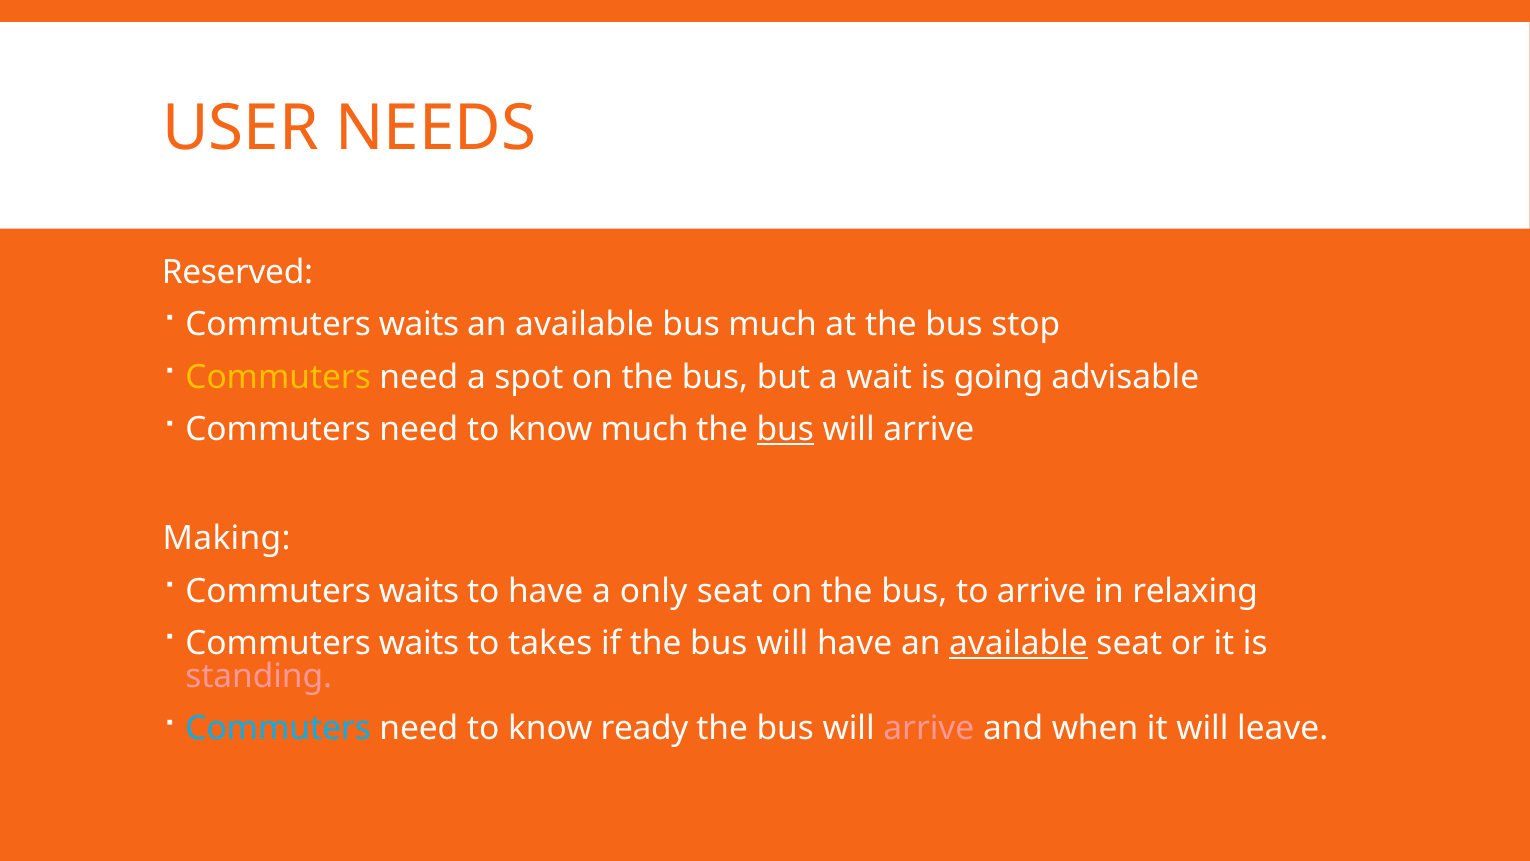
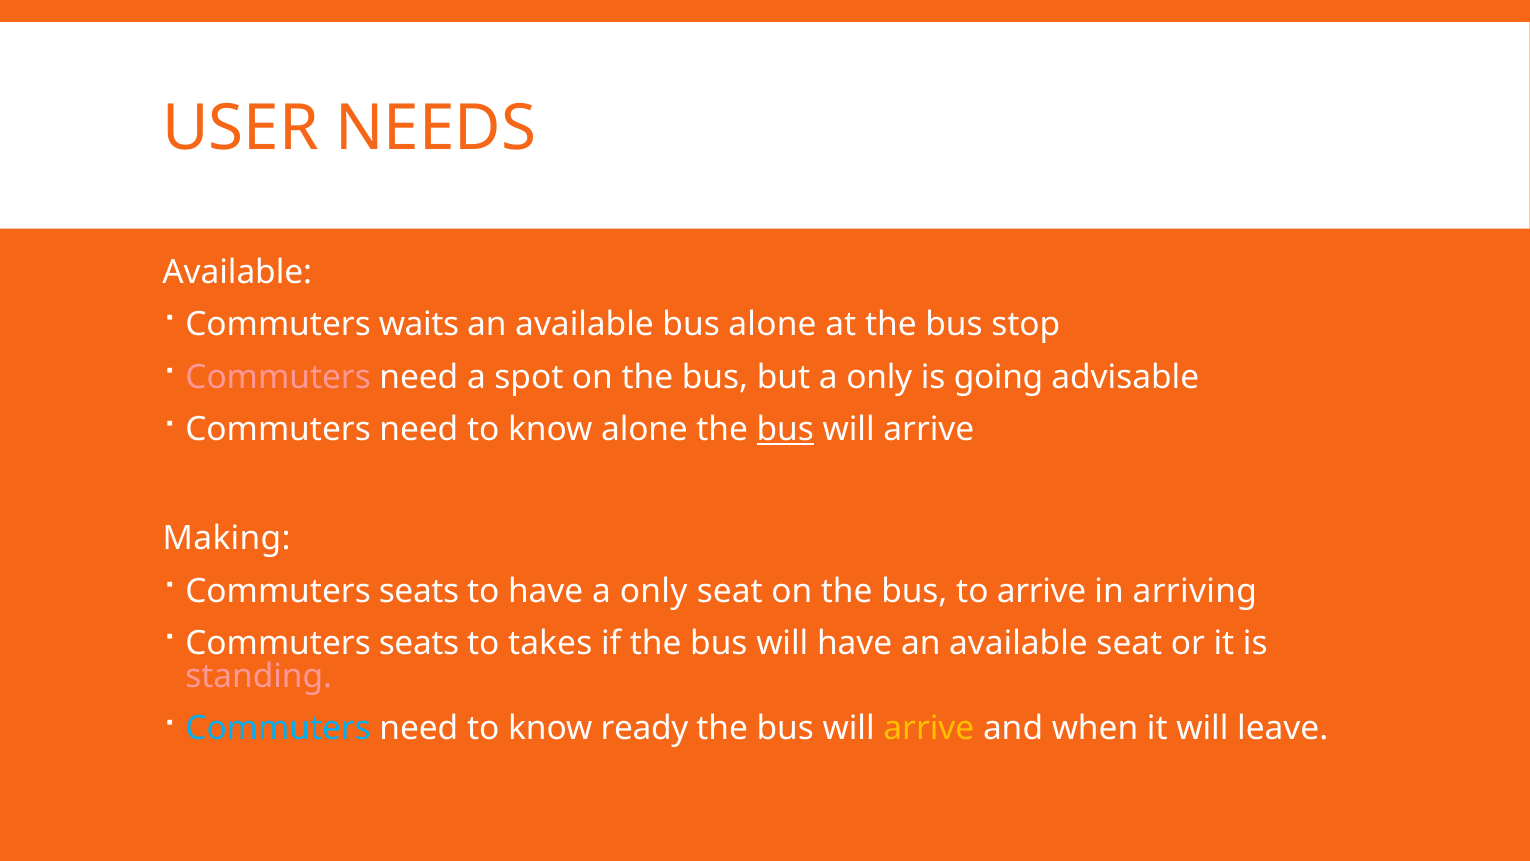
Reserved: Reserved -> Available (237, 272)
bus much: much -> alone (773, 325)
Commuters colour: yellow -> pink (278, 377)
but a wait: wait -> only (879, 377)
know much: much -> alone (645, 430)
waits: waits -> seats (419, 591)
relaxing: relaxing -> arriving (1195, 591)
waits: waits -> seats (419, 643)
available underline: present -> none (1018, 643)
arrive colour: pink -> yellow (929, 728)
